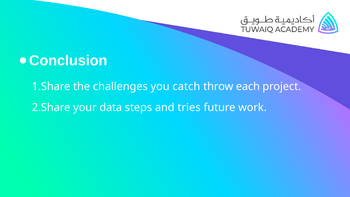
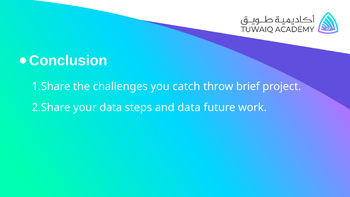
each: each -> brief (248, 86)
and tries: tries -> data (189, 107)
